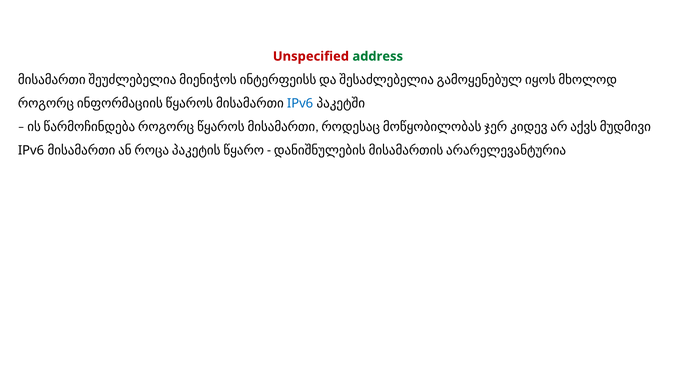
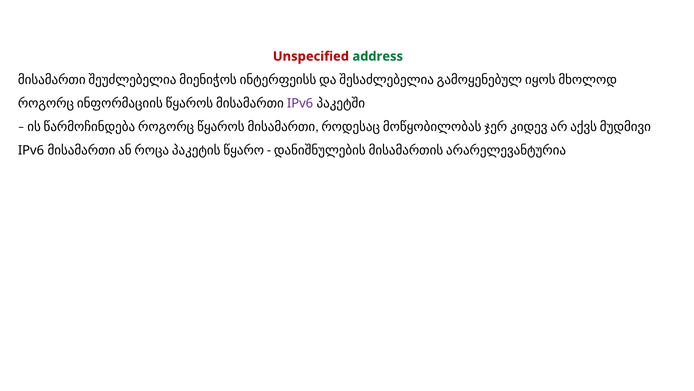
IPv6 colour: blue -> purple (300, 103)
